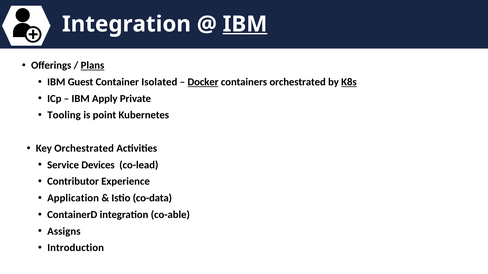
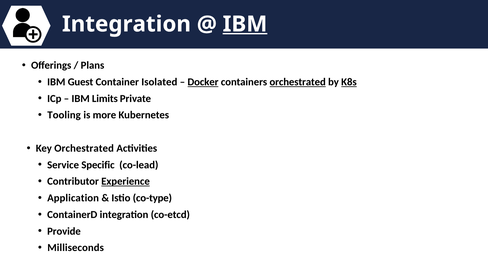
Plans underline: present -> none (93, 65)
orchestrated underline: none -> present (298, 82)
Apply: Apply -> Limits (105, 99)
point: point -> more (104, 115)
Devices: Devices -> Specific (98, 165)
Experience underline: none -> present (126, 182)
co-data: co-data -> co-type (152, 198)
co-able: co-able -> co-etcd (170, 215)
Assigns: Assigns -> Provide (64, 232)
Introduction: Introduction -> Milliseconds (76, 248)
